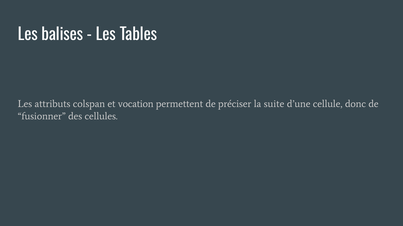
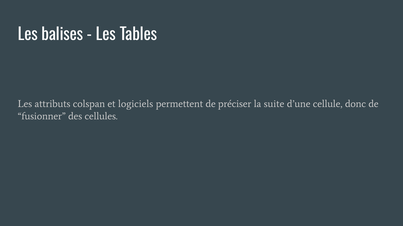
vocation: vocation -> logiciels (136, 104)
